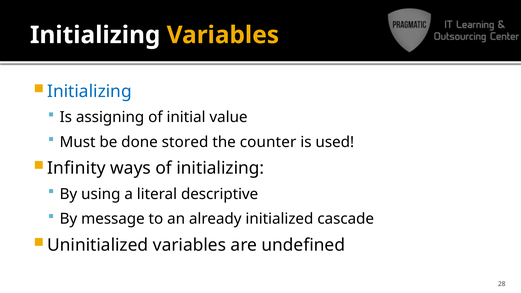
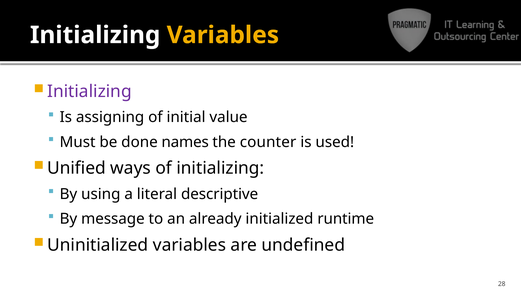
Initializing colour: blue -> purple (89, 91)
stored: stored -> names (185, 142)
Infinity: Infinity -> Unified (76, 168)
cascade: cascade -> runtime (346, 219)
